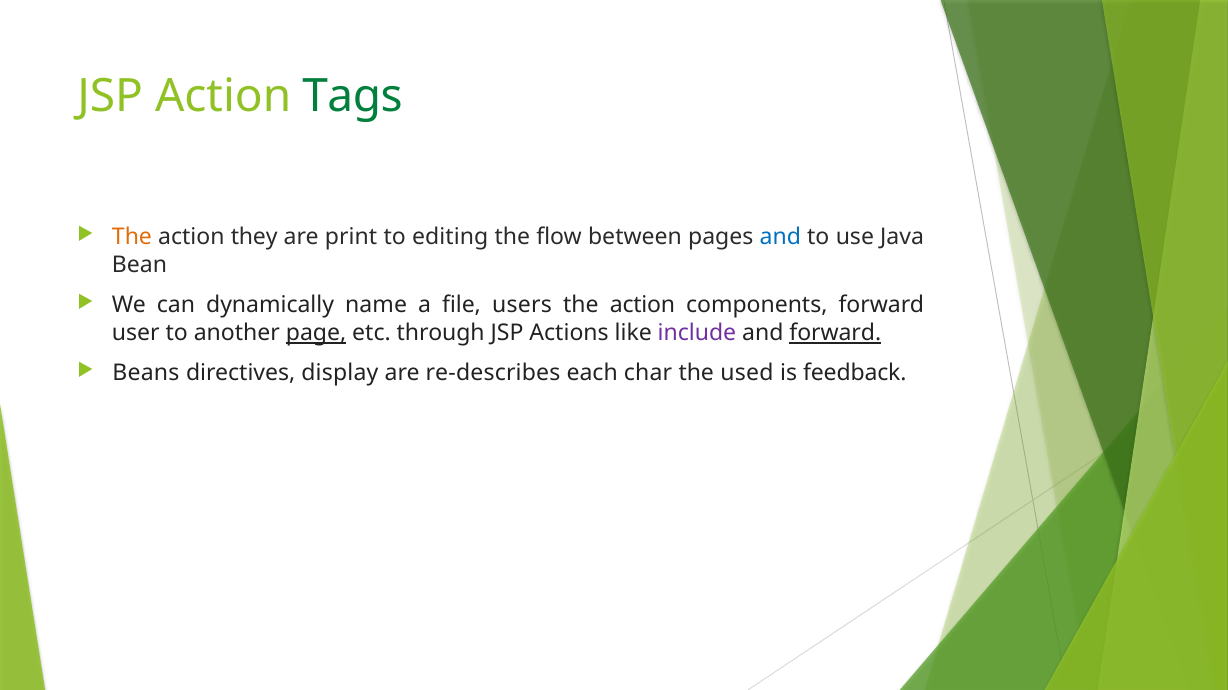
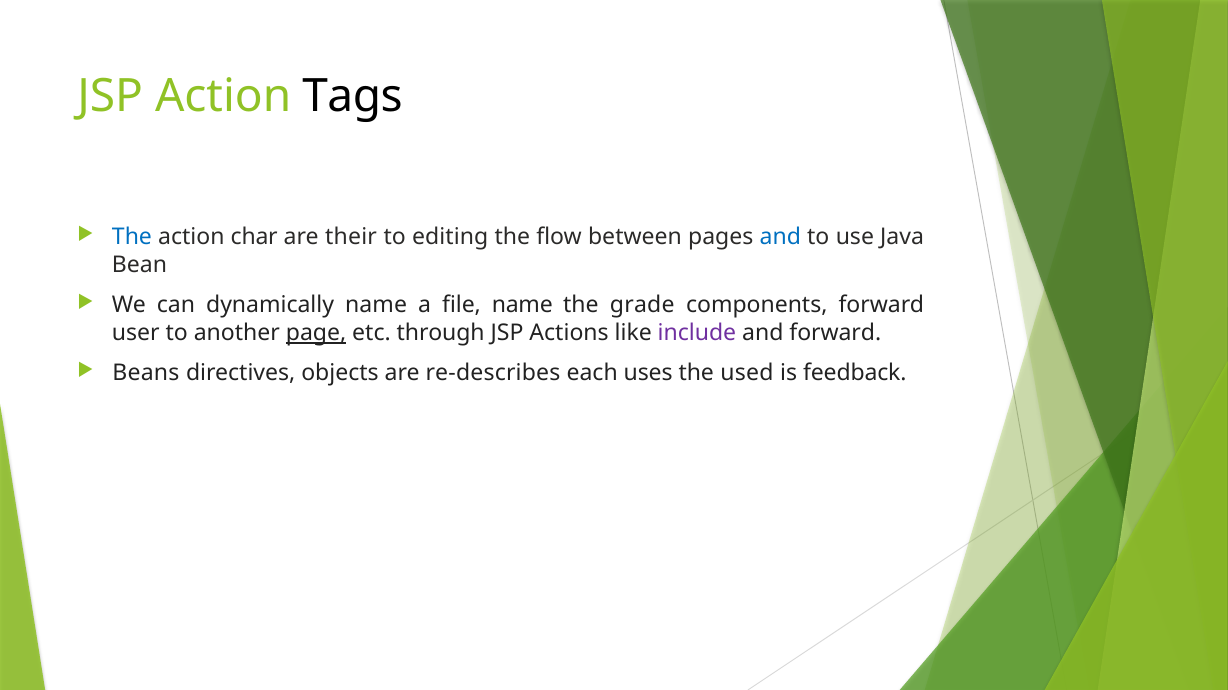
Tags colour: green -> black (353, 97)
The colour: orange -> blue (132, 238)
they: they -> char (254, 238)
print: print -> their (351, 238)
file users: users -> name (522, 306)
action: action -> grade (642, 306)
forward underline: present -> none (835, 333)
display: display -> objects (340, 374)
char: char -> uses (648, 374)
